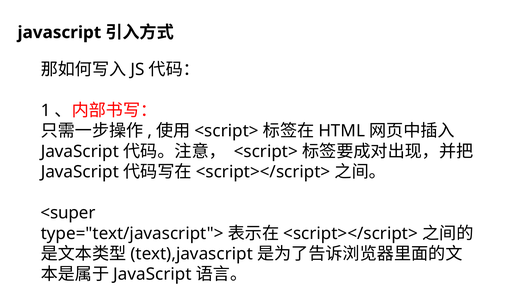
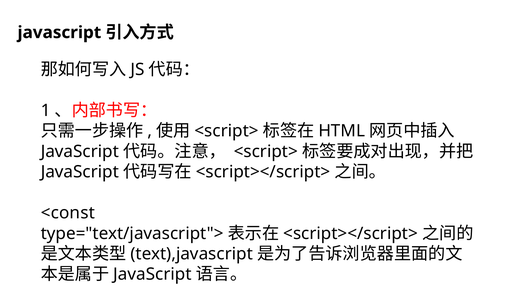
<super: <super -> <const (68, 213)
